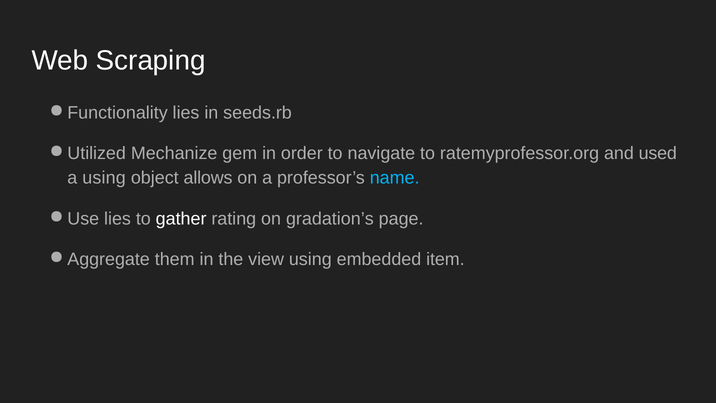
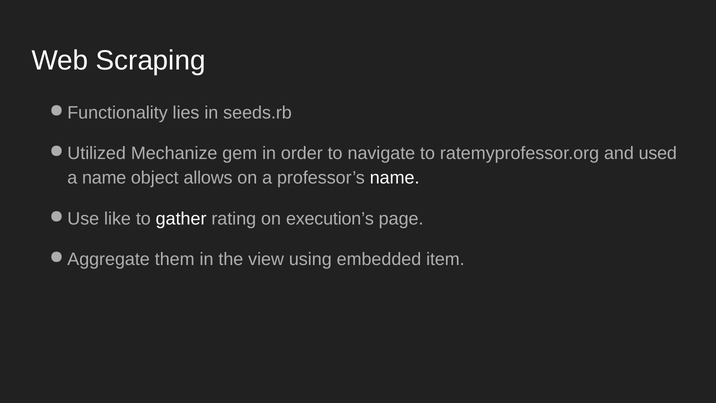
a using: using -> name (104, 178)
name colour: light blue -> white (395, 178)
lies: lies -> like (118, 218)
gradation’s: gradation’s -> execution’s (330, 218)
